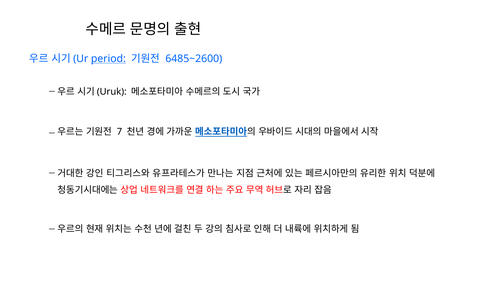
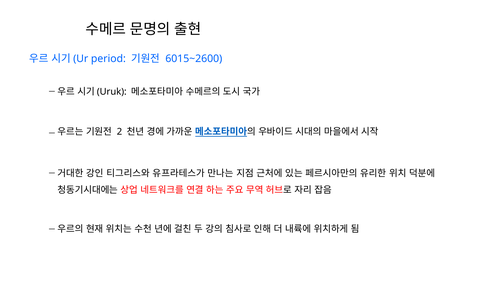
period underline: present -> none (108, 59)
6485~2600: 6485~2600 -> 6015~2600 (194, 59)
7: 7 -> 2 (120, 132)
